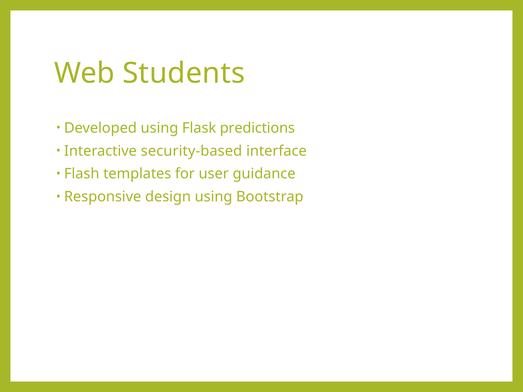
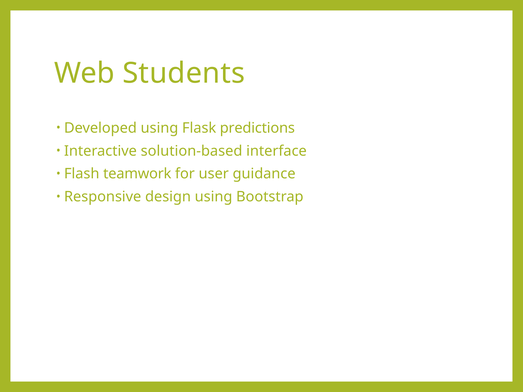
security-based: security-based -> solution-based (192, 151)
templates: templates -> teamwork (137, 174)
